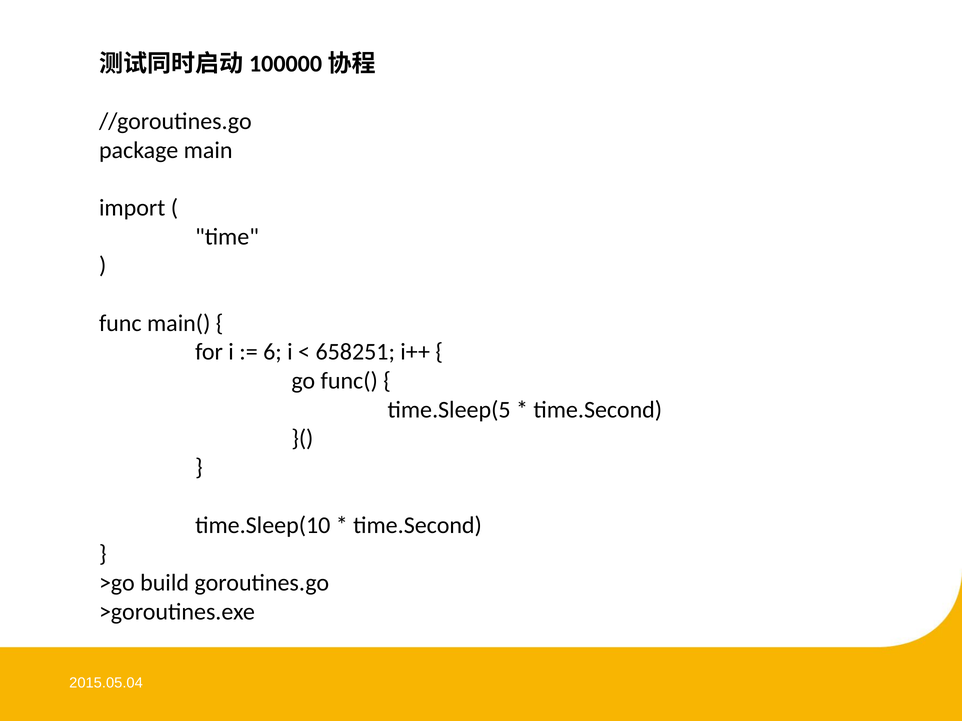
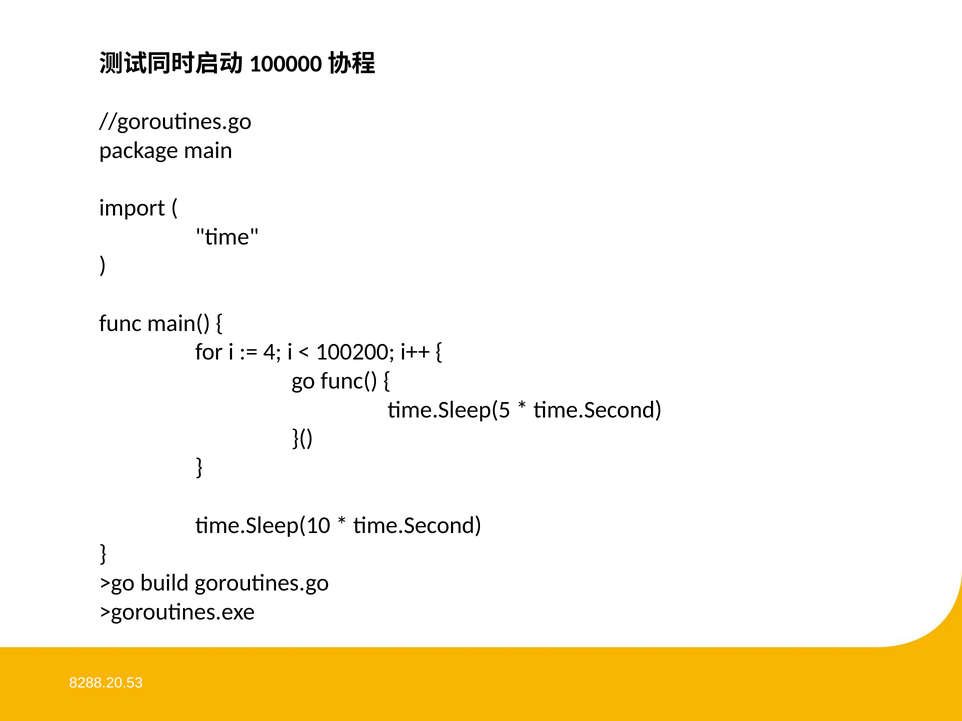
6: 6 -> 4 (272, 352)
658251: 658251 -> 100200 (355, 352)
2015.05.04: 2015.05.04 -> 8288.20.53 (106, 683)
